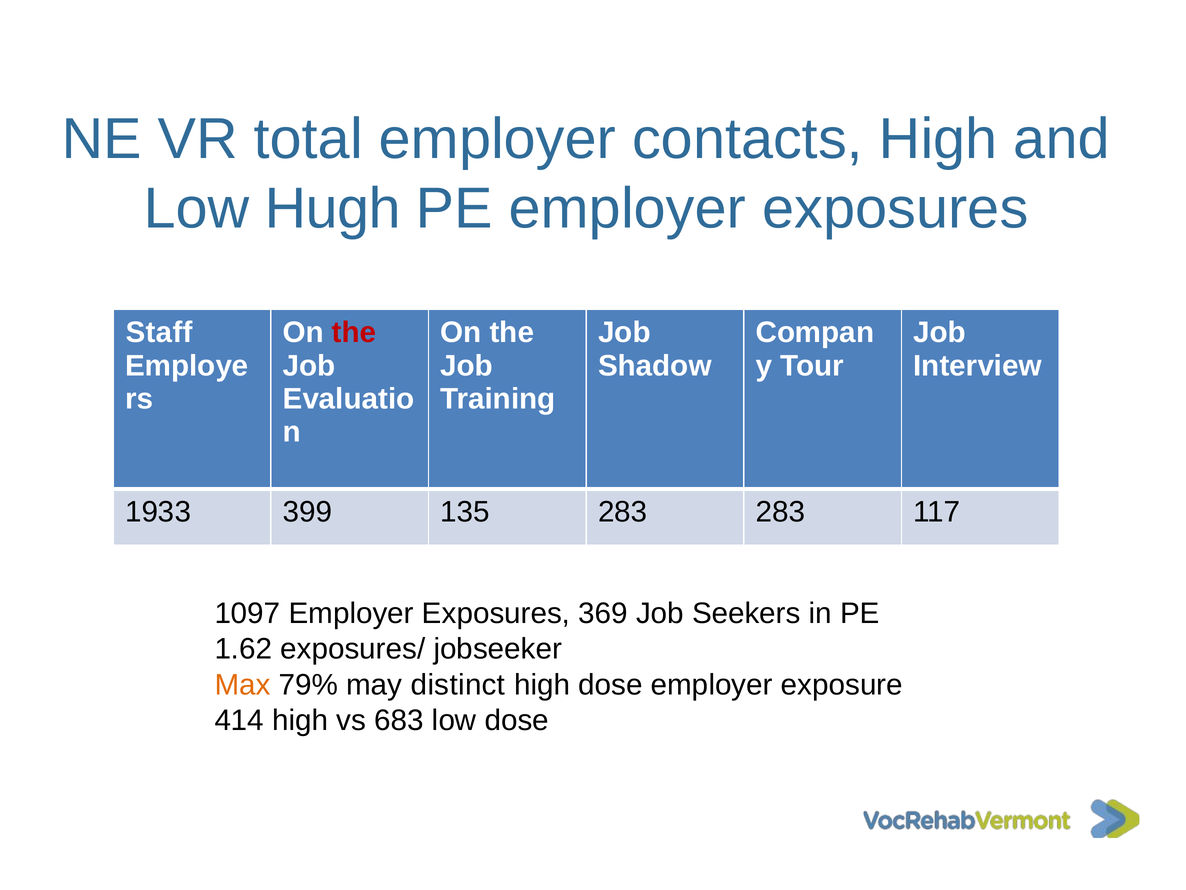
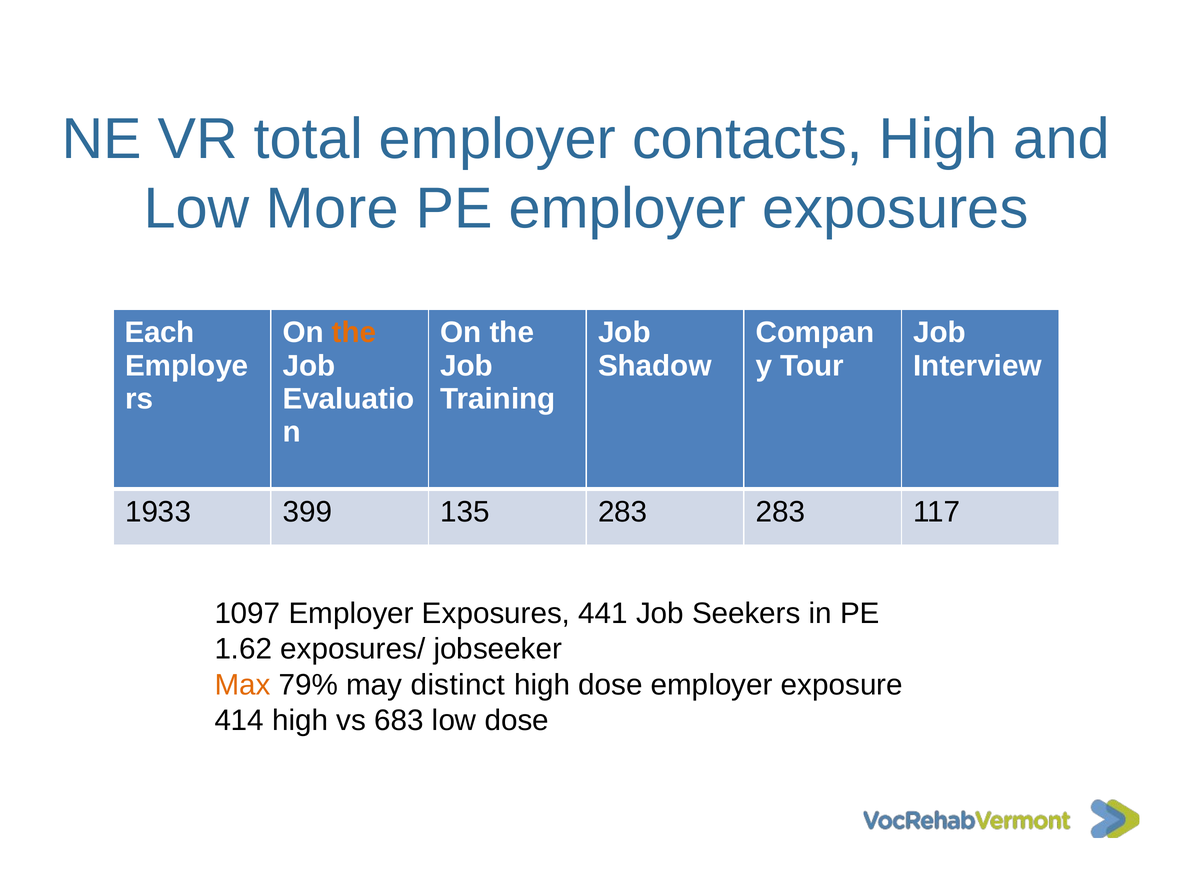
Hugh: Hugh -> More (332, 208)
Staff: Staff -> Each (160, 332)
the colour: red -> orange (354, 332)
369: 369 -> 441 (603, 613)
